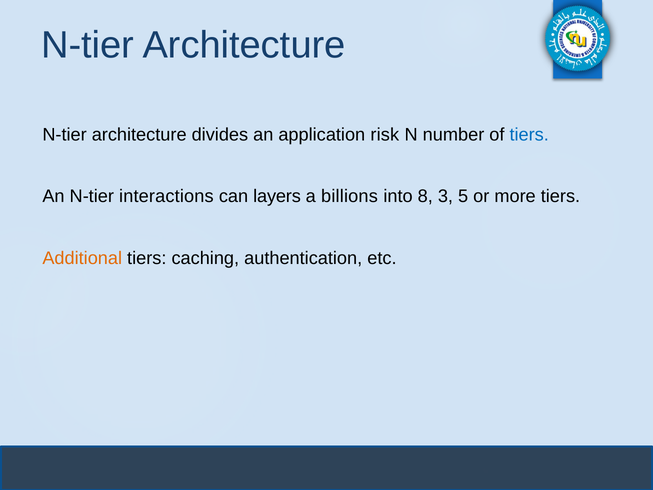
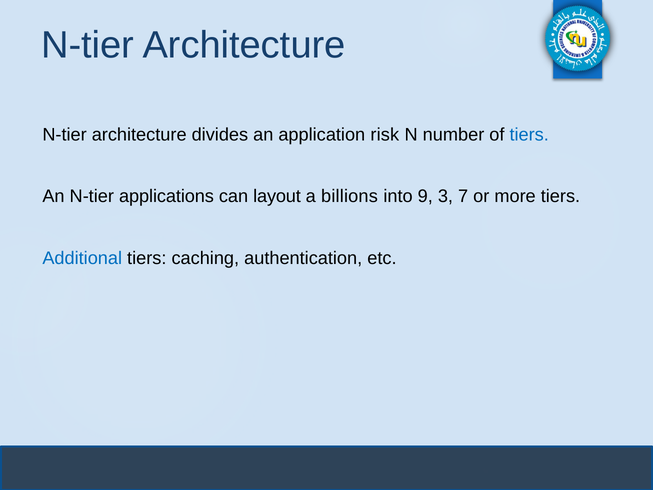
interactions: interactions -> applications (166, 196)
layers: layers -> layout (277, 196)
8: 8 -> 9 (425, 196)
5: 5 -> 7 (463, 196)
Additional colour: orange -> blue (82, 258)
